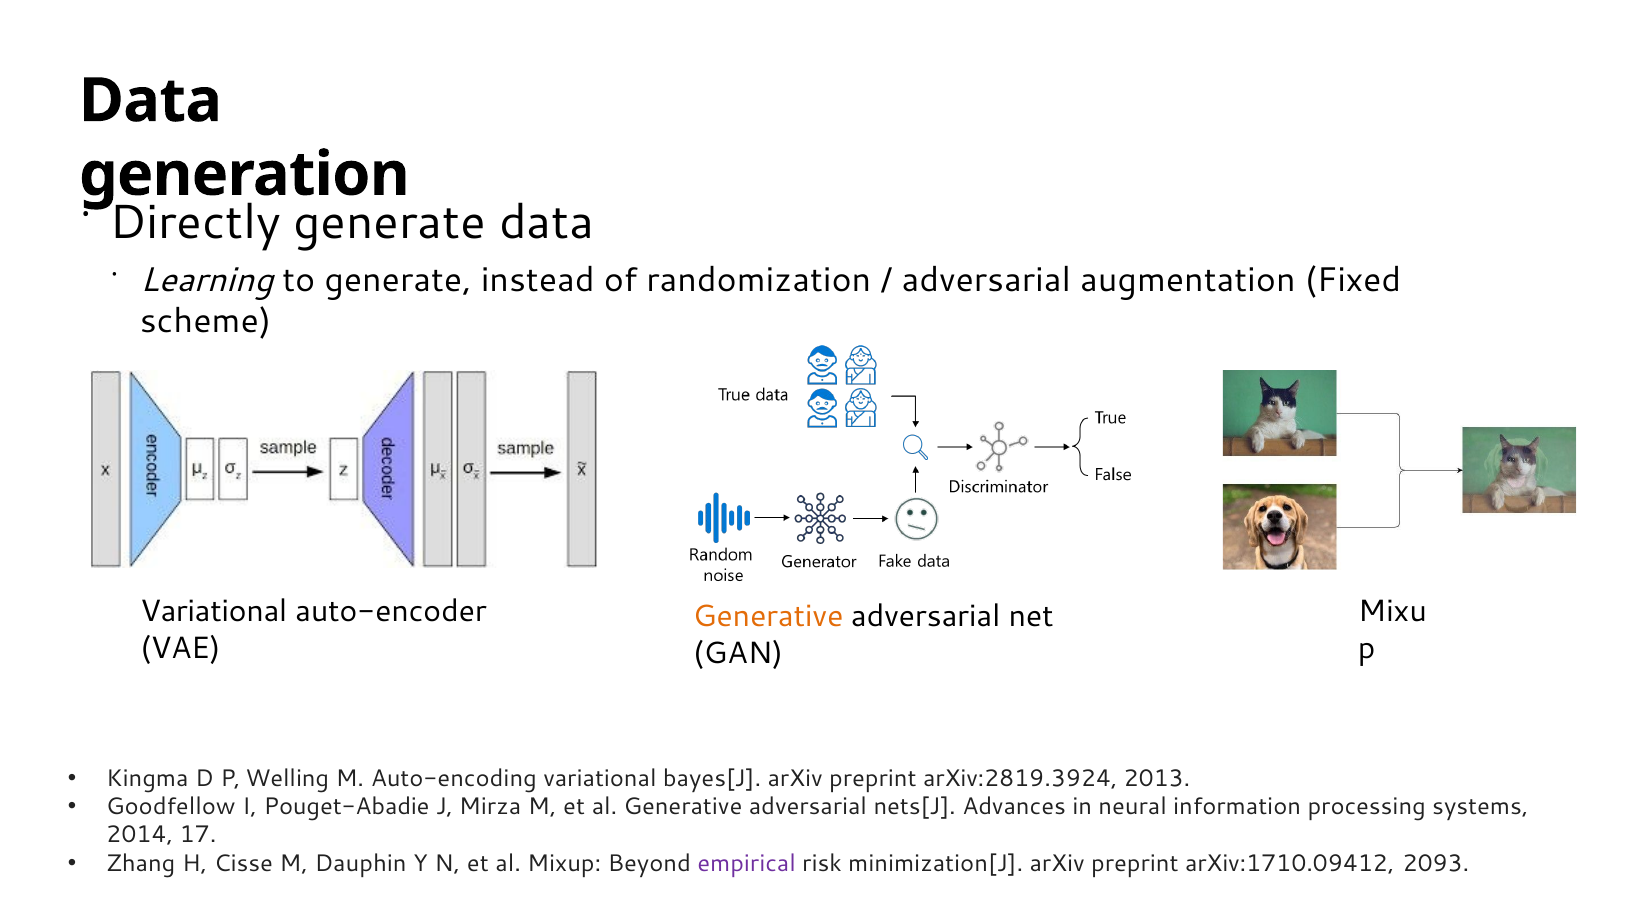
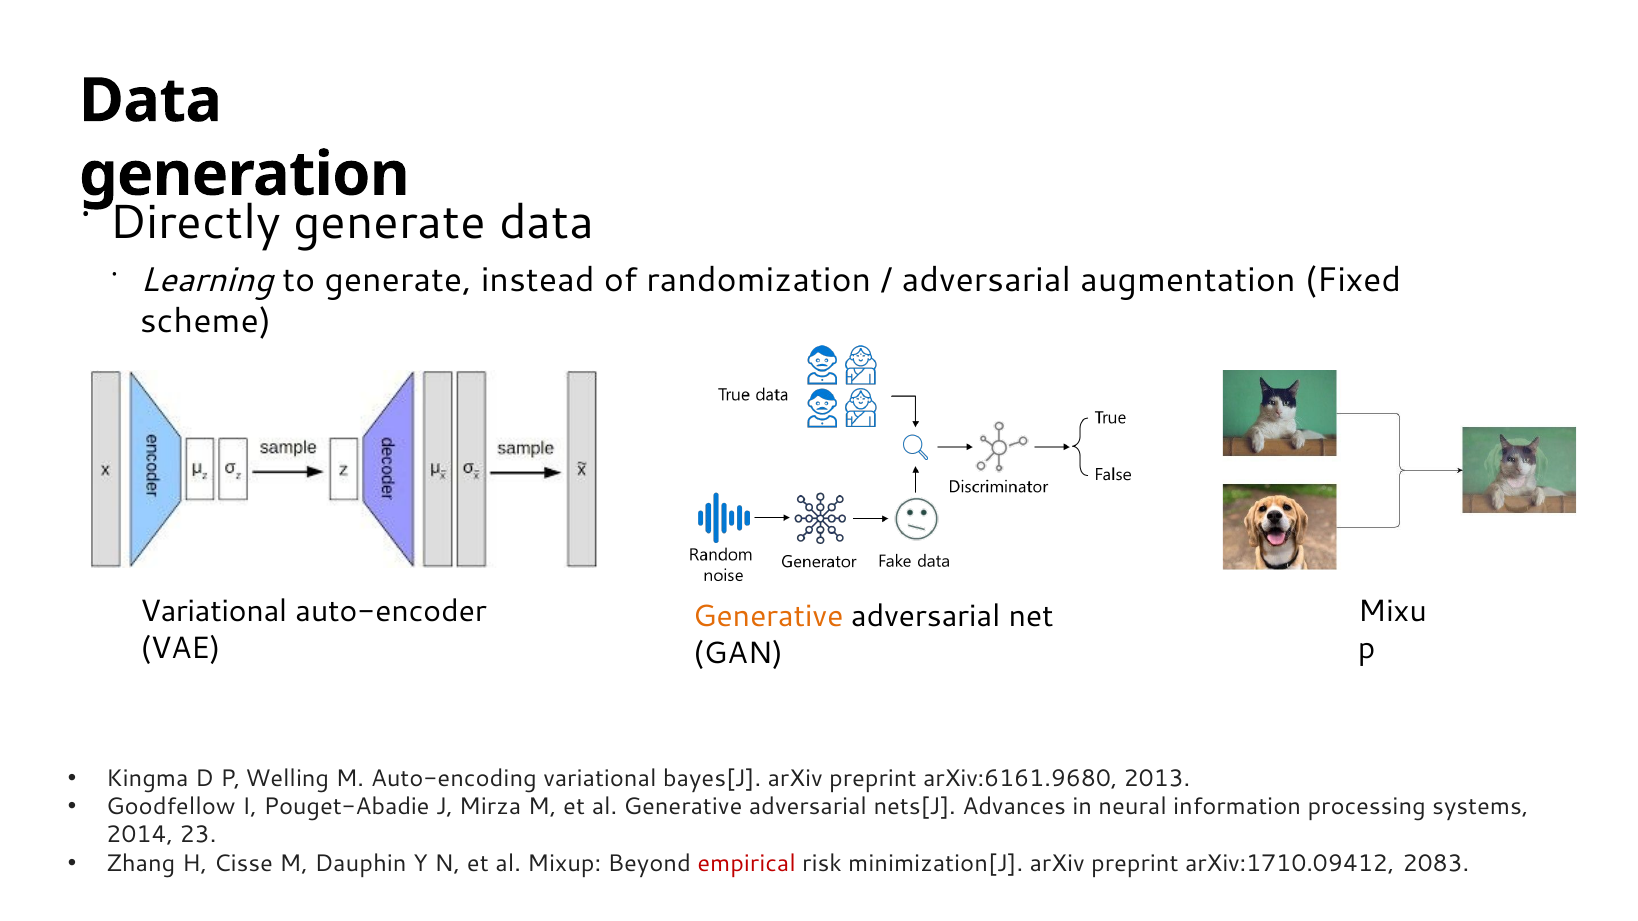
arXiv:2819.3924: arXiv:2819.3924 -> arXiv:6161.9680 (1020, 779)
17: 17 -> 23 (198, 835)
empirical colour: purple -> red (747, 864)
2093: 2093 -> 2083 (1436, 864)
